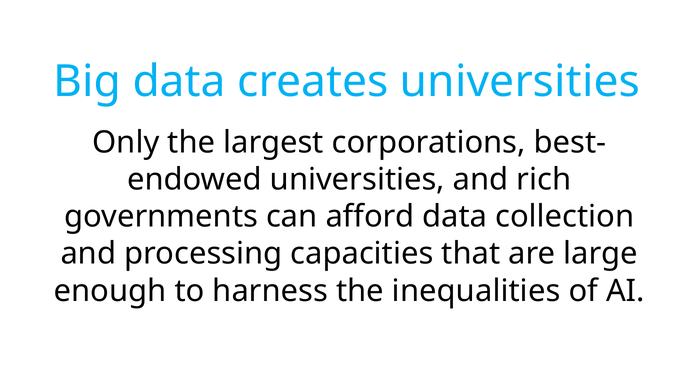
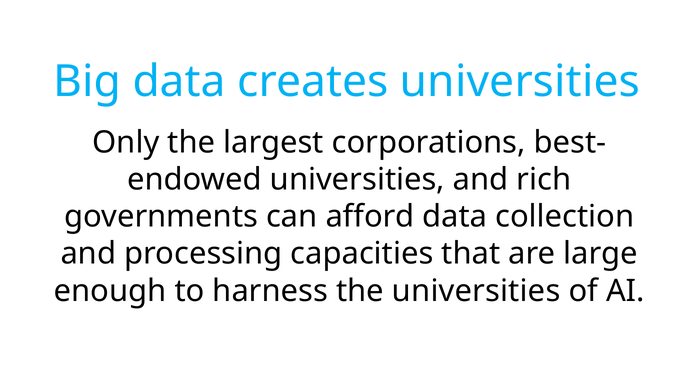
the inequalities: inequalities -> universities (476, 291)
